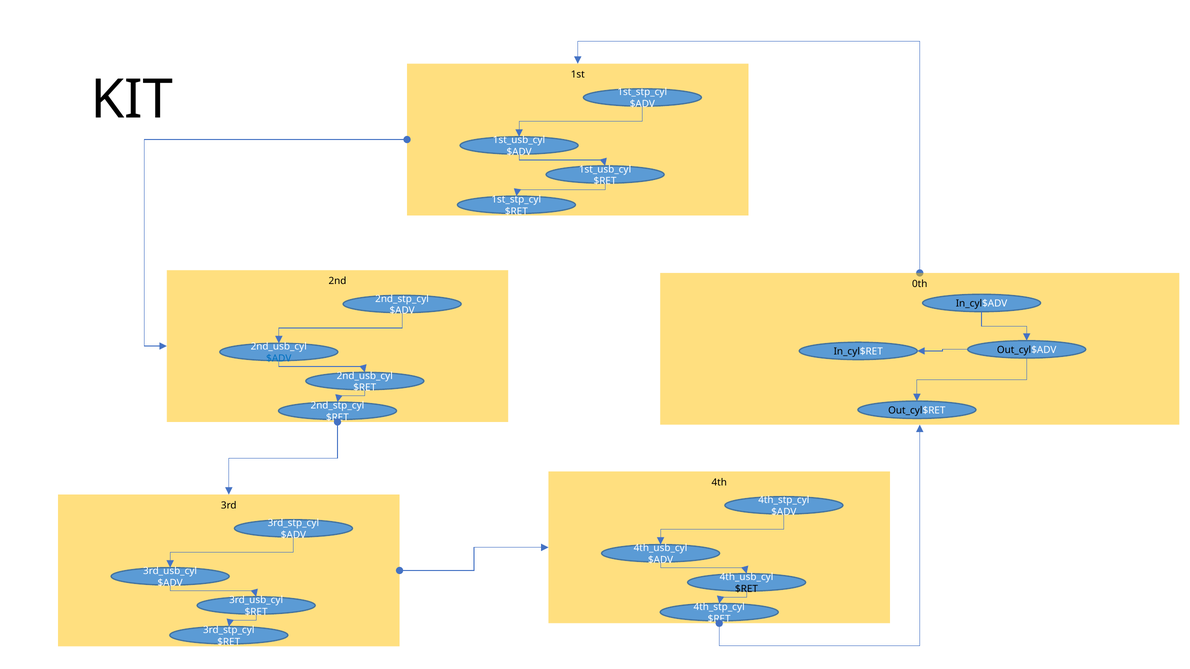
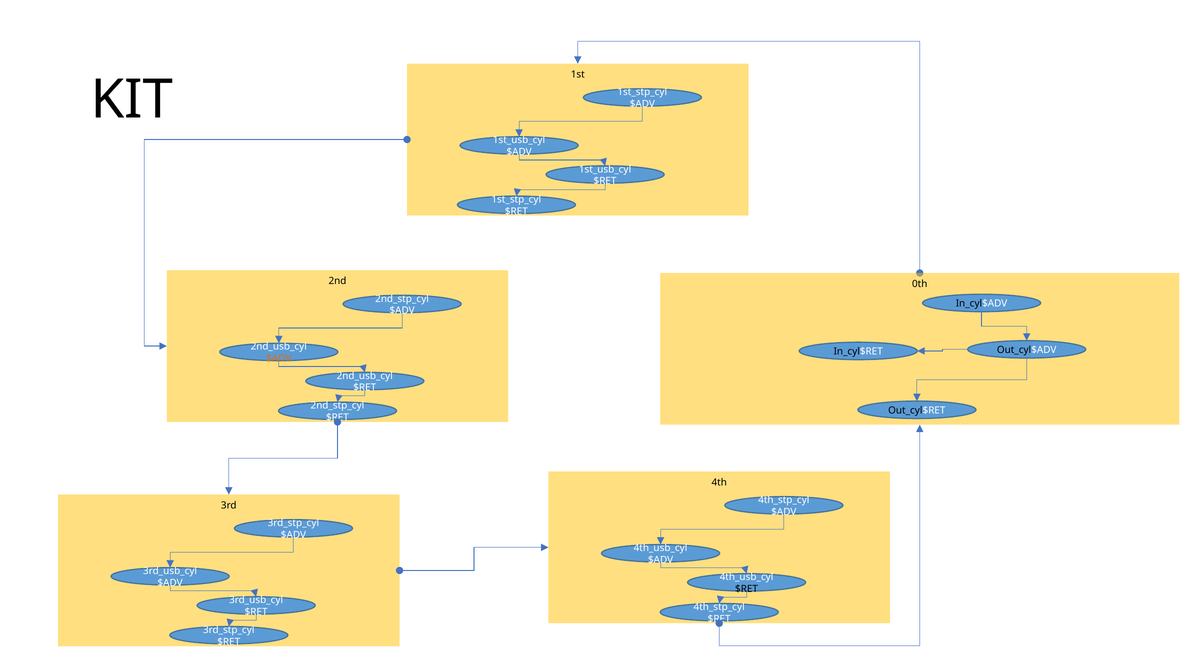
$ADV colour: blue -> orange (279, 359)
